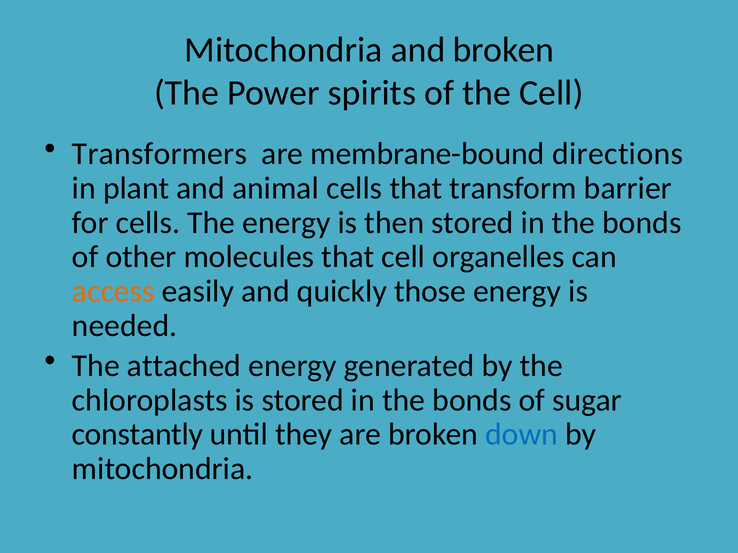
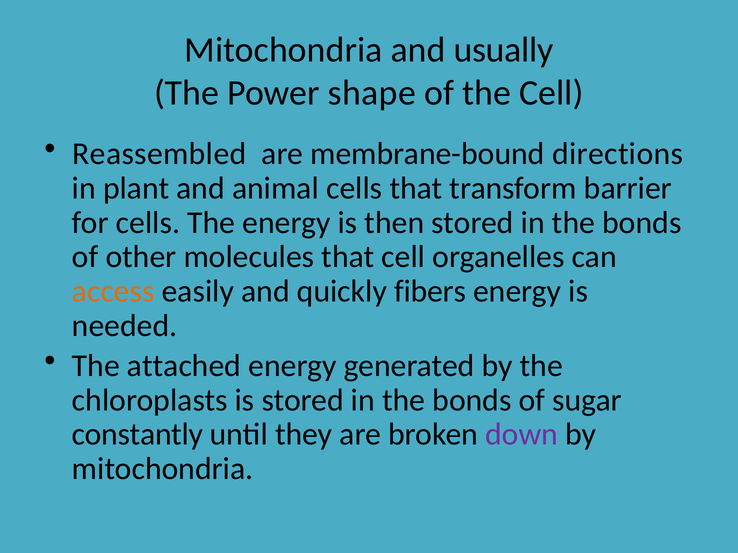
and broken: broken -> usually (504, 50)
spirits: spirits -> shape (372, 93)
Transformers: Transformers -> Reassembled (159, 154)
those: those -> fibers (430, 292)
down colour: blue -> purple (522, 435)
